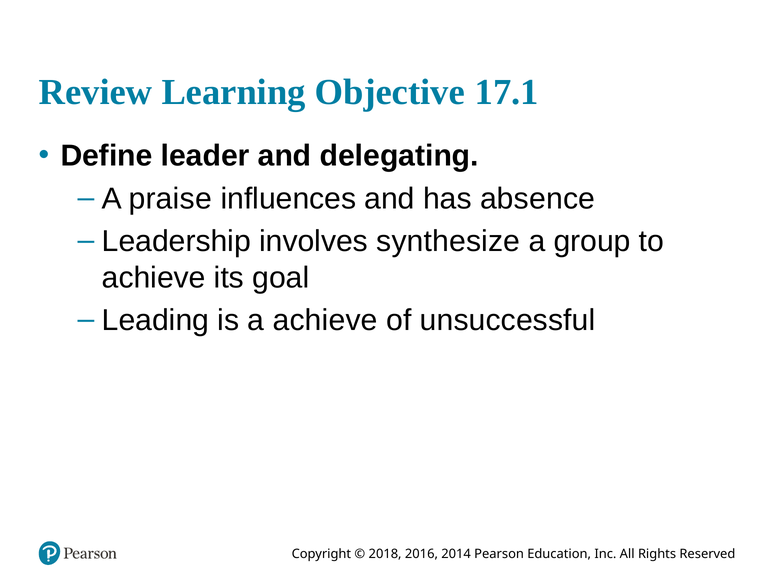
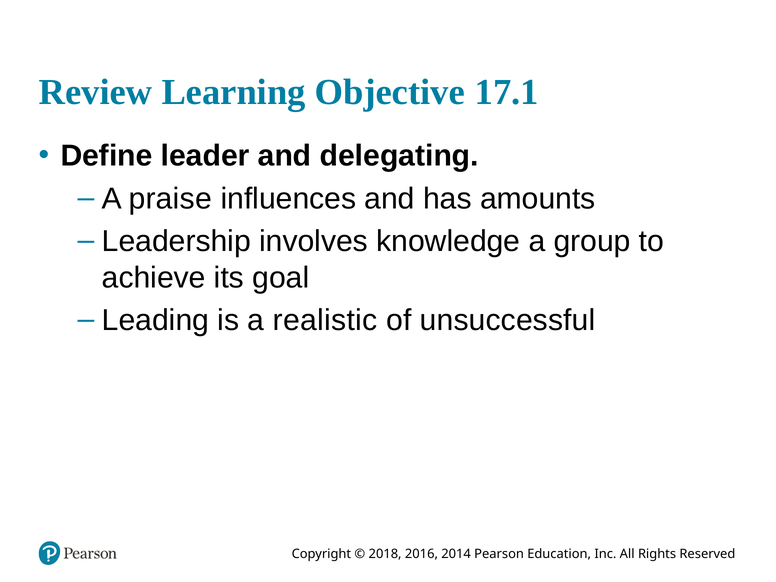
absence: absence -> amounts (538, 199)
synthesize: synthesize -> knowledge (448, 241)
a achieve: achieve -> realistic (325, 320)
